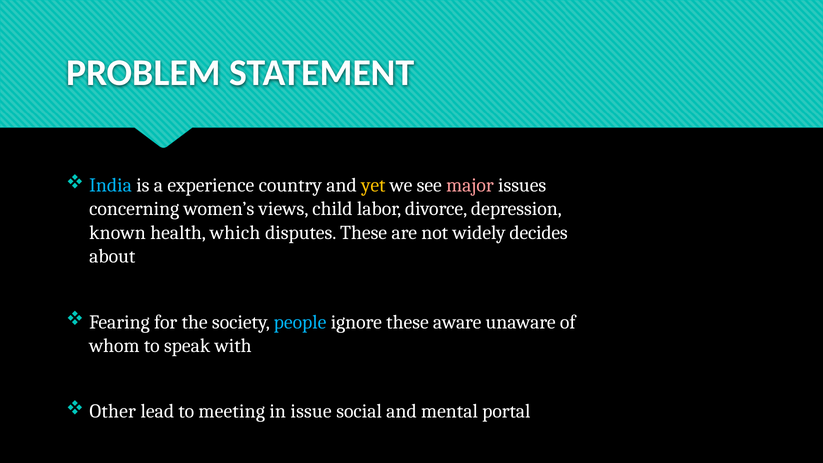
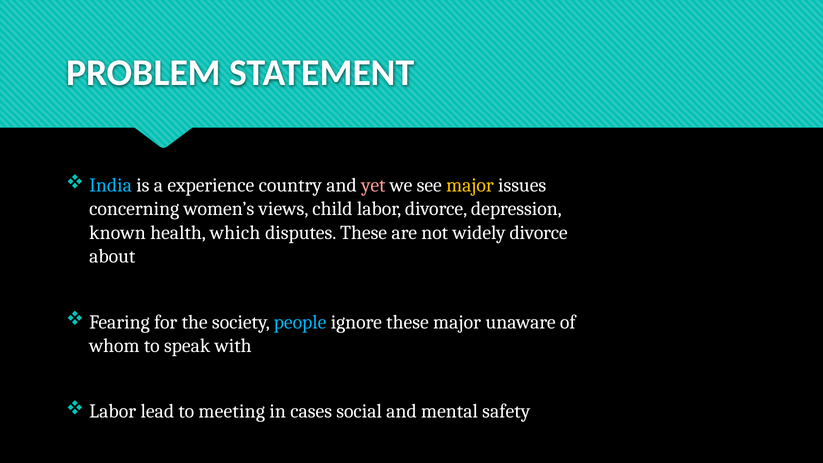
yet colour: yellow -> pink (373, 185)
major colour: pink -> yellow (470, 185)
widely decides: decides -> divorce (539, 233)
these aware: aware -> major (457, 322)
Other: Other -> Labor (113, 411)
issue: issue -> cases (311, 411)
portal: portal -> safety (506, 411)
